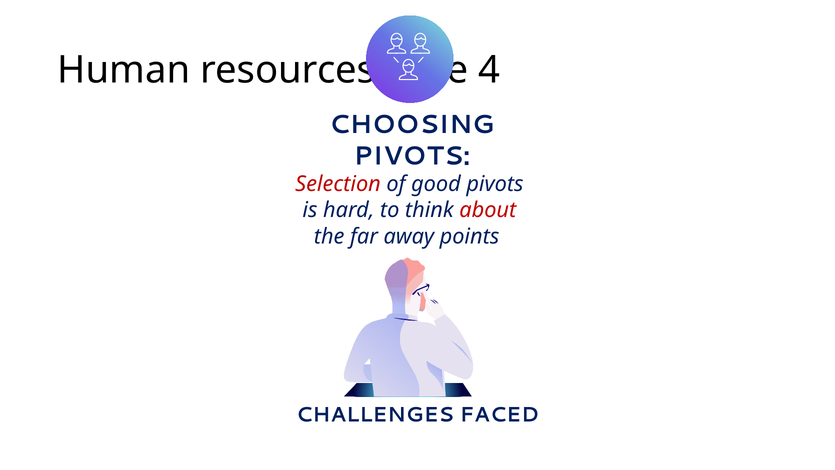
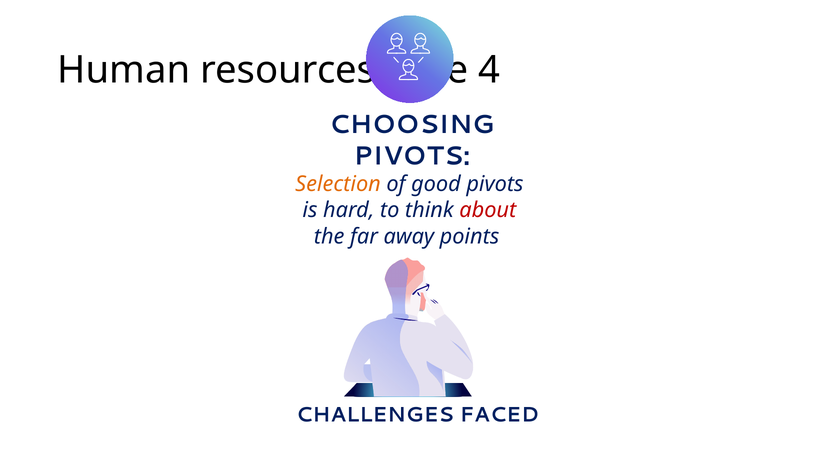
Selection colour: red -> orange (338, 184)
